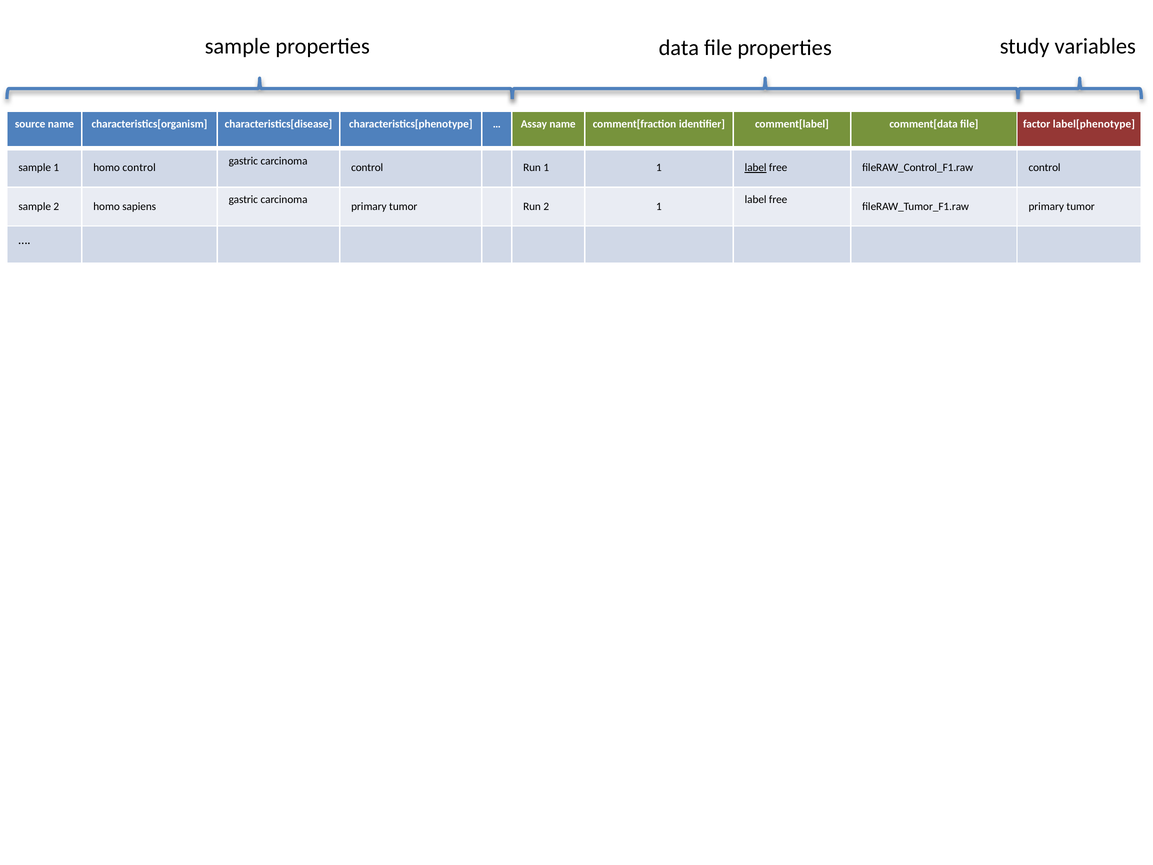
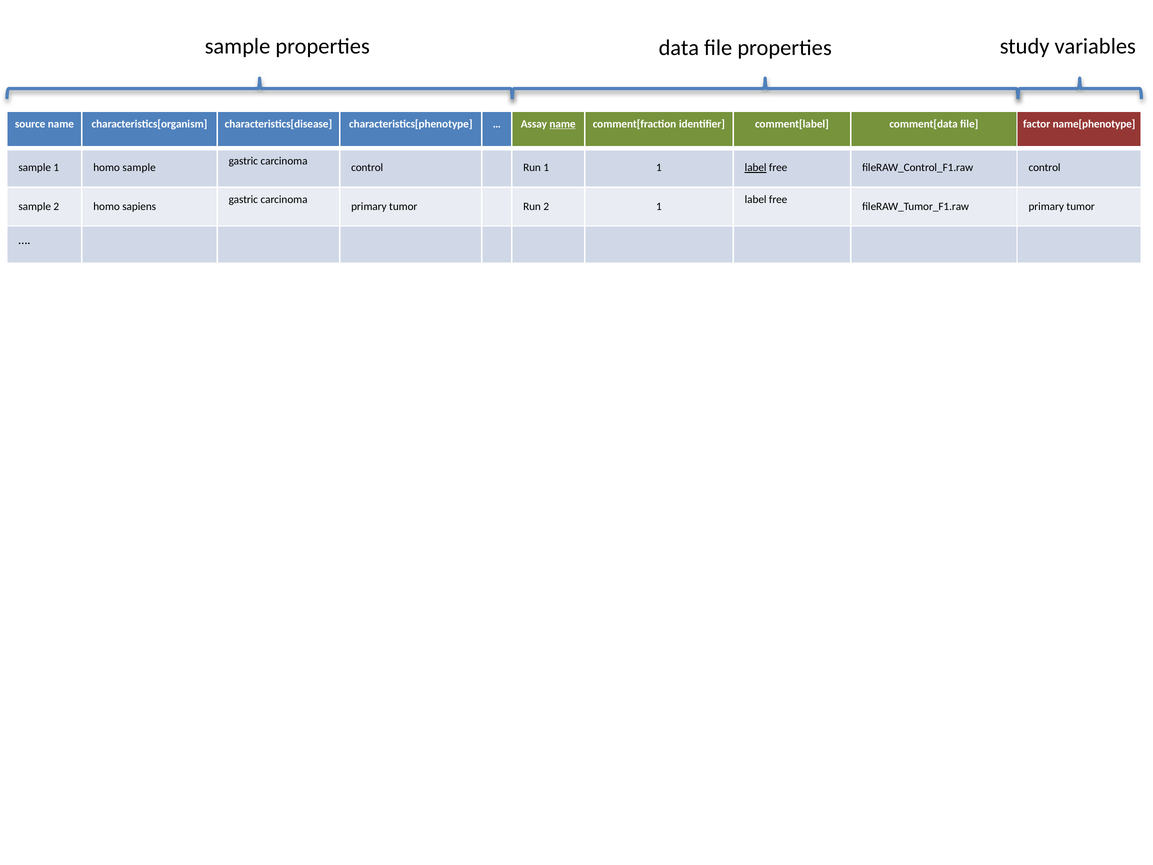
name underline: none -> present (563, 124)
label[phenotype: label[phenotype -> name[phenotype (1094, 124)
homo control: control -> sample (139, 168)
